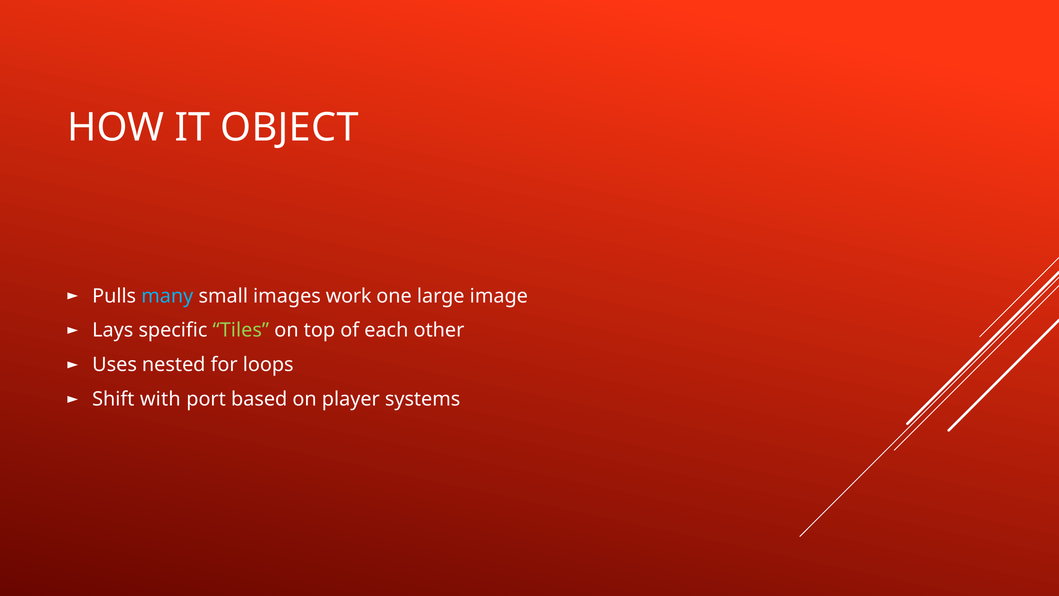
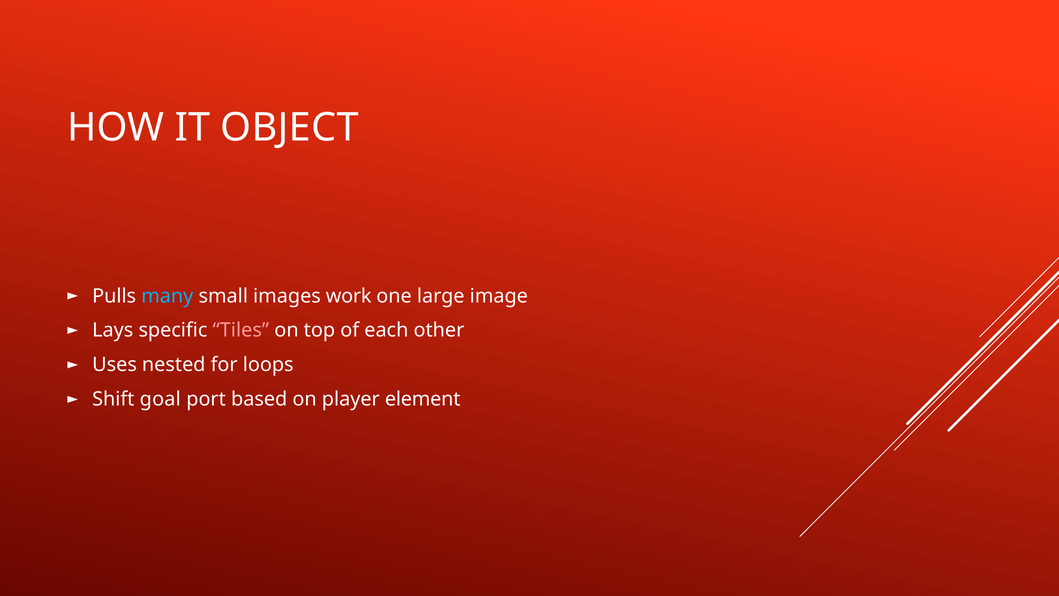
Tiles colour: light green -> pink (241, 330)
with: with -> goal (160, 399)
systems: systems -> element (423, 399)
